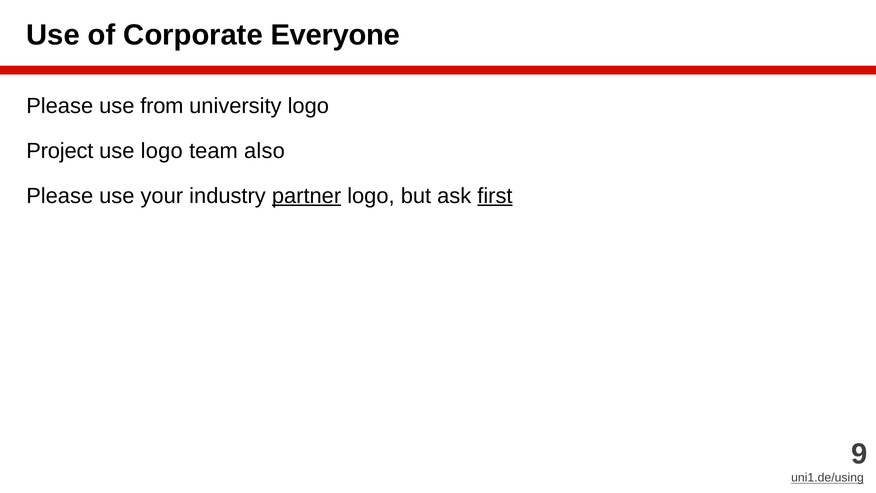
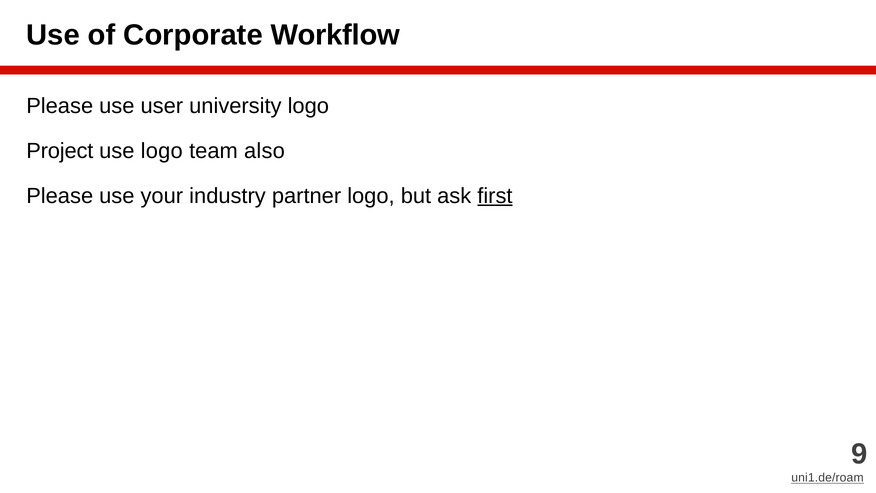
Everyone: Everyone -> Workflow (335, 35)
from: from -> user (162, 106)
partner underline: present -> none (307, 196)
uni1.de/using: uni1.de/using -> uni1.de/roam (827, 478)
